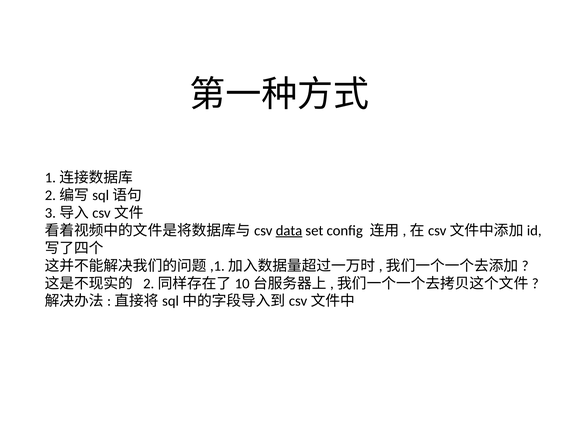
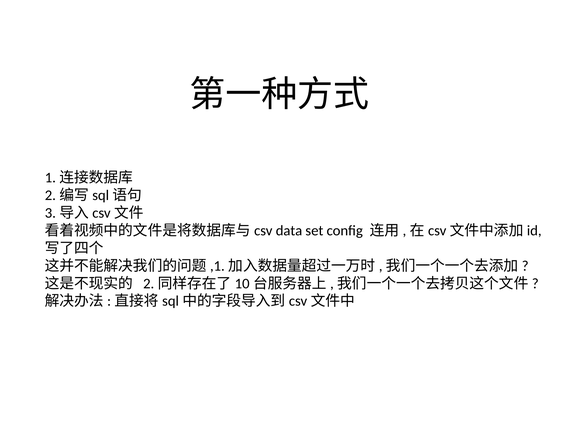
data underline: present -> none (289, 231)
